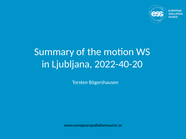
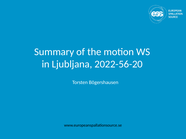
2022-40-20: 2022-40-20 -> 2022-56-20 (119, 64)
